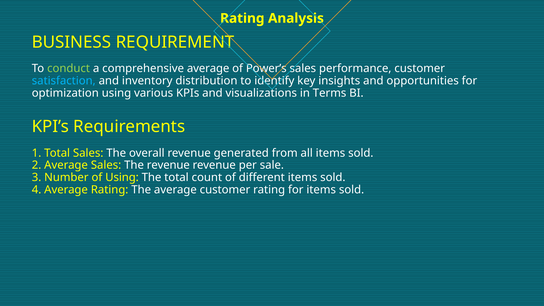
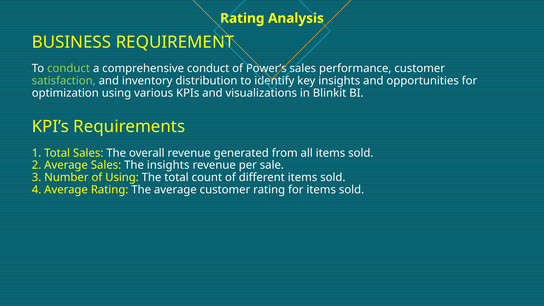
comprehensive average: average -> conduct (208, 69)
satisfaction colour: light blue -> light green (64, 81)
Terms: Terms -> Blinkit (330, 93)
The revenue: revenue -> insights (168, 165)
